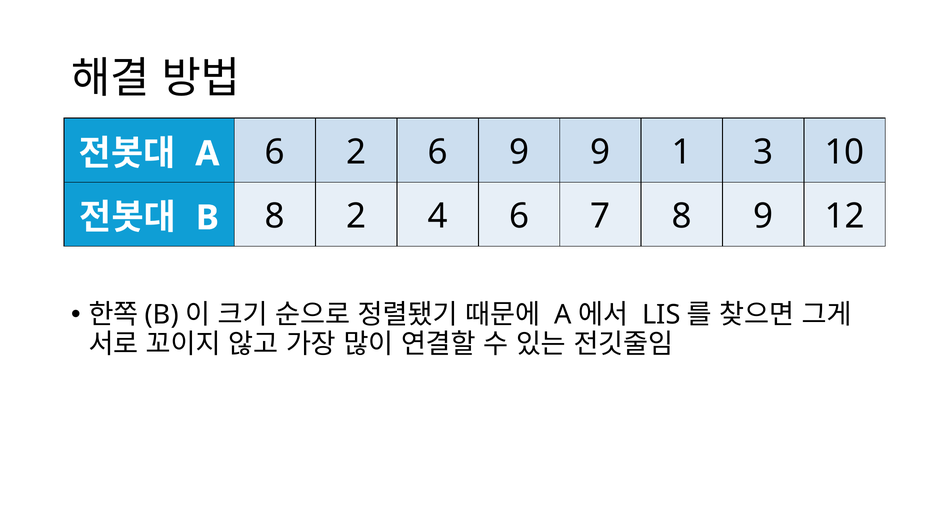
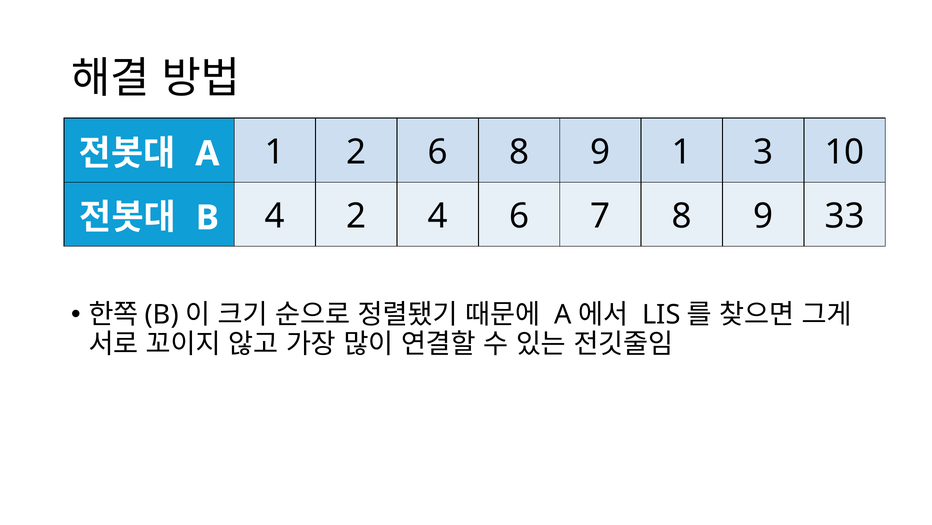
A 6: 6 -> 1 (275, 152)
6 9: 9 -> 8 (519, 152)
B 8: 8 -> 4 (275, 216)
12: 12 -> 33 (845, 216)
